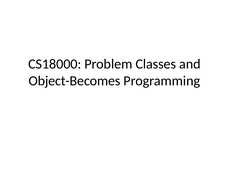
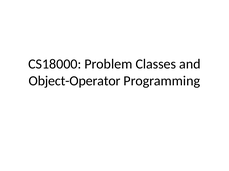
Object-Becomes: Object-Becomes -> Object-Operator (75, 81)
